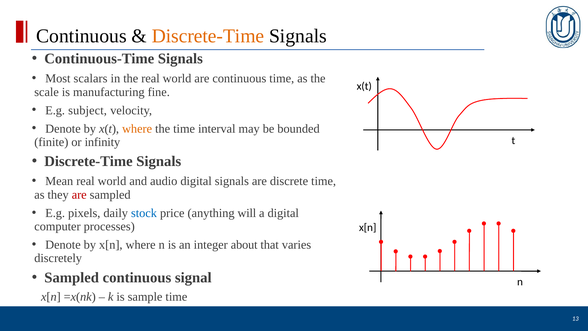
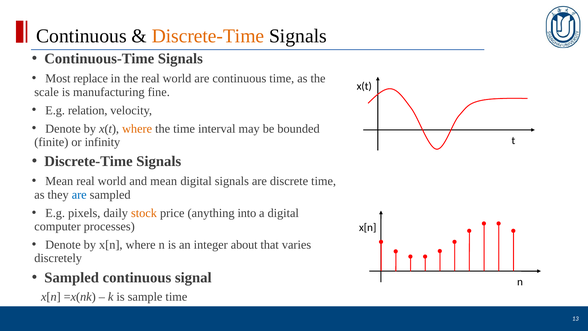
scalars: scalars -> replace (91, 78)
subject: subject -> relation (88, 110)
and audio: audio -> mean (164, 181)
are colour: red -> blue (79, 195)
stock colour: blue -> orange (144, 213)
will: will -> into (247, 213)
